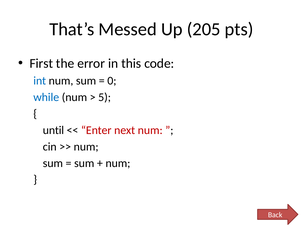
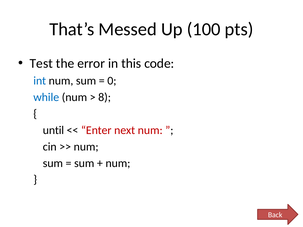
205: 205 -> 100 (204, 29)
First: First -> Test (41, 64)
5: 5 -> 8 (105, 97)
